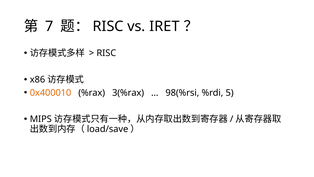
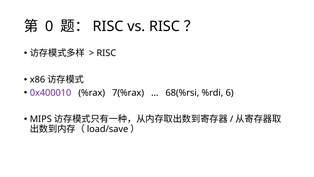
7: 7 -> 0 (49, 26)
vs IRET: IRET -> RISC (165, 26)
0x400010 colour: orange -> purple (51, 93)
3(%rax: 3(%rax -> 7(%rax (128, 93)
98(%rsi: 98(%rsi -> 68(%rsi (182, 93)
5: 5 -> 6 (230, 93)
